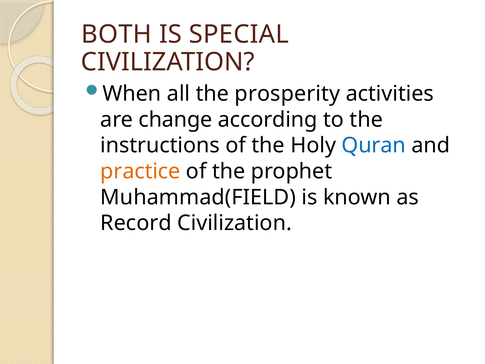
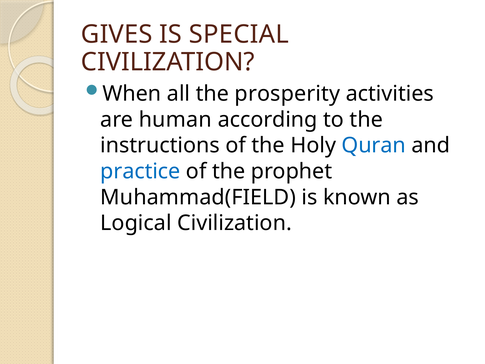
BOTH: BOTH -> GIVES (117, 34)
change: change -> human (175, 120)
practice colour: orange -> blue (140, 171)
Record: Record -> Logical (136, 223)
